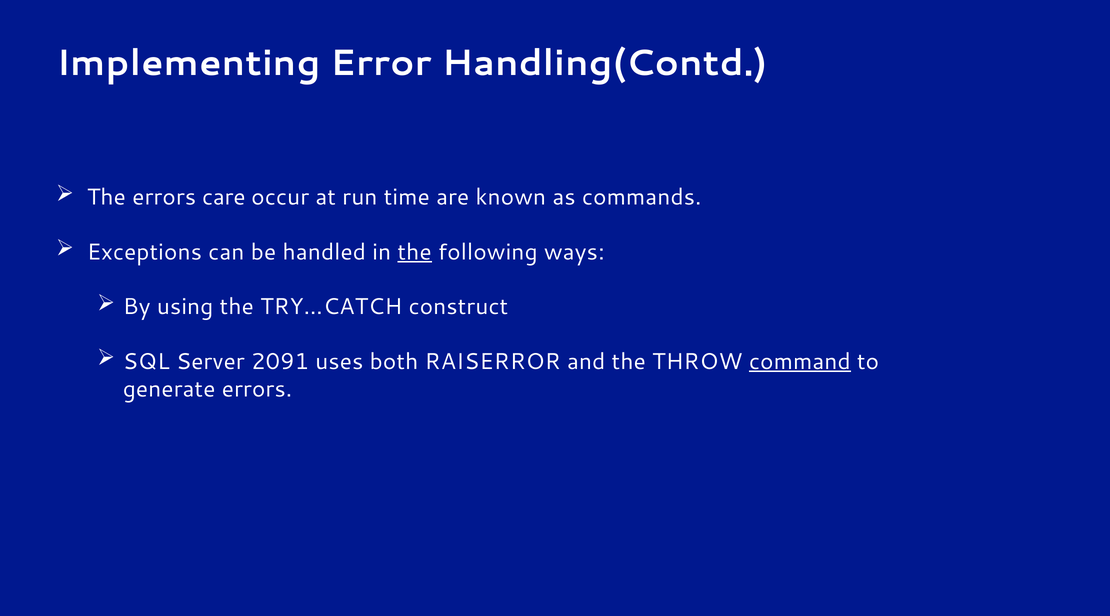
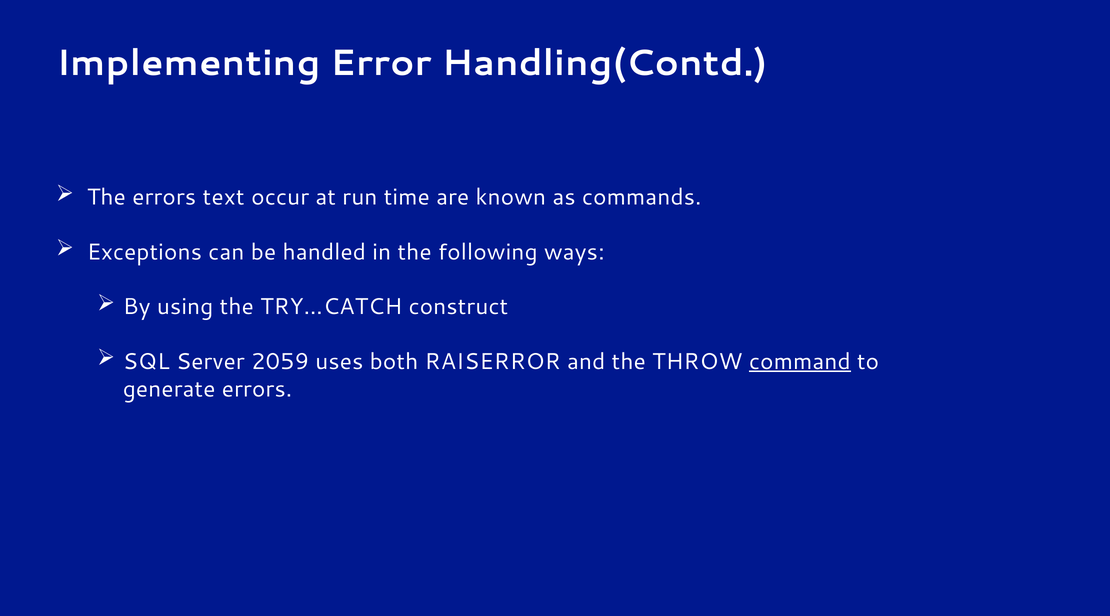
care: care -> text (224, 197)
the underline: present -> none (415, 252)
2091: 2091 -> 2059 (280, 362)
